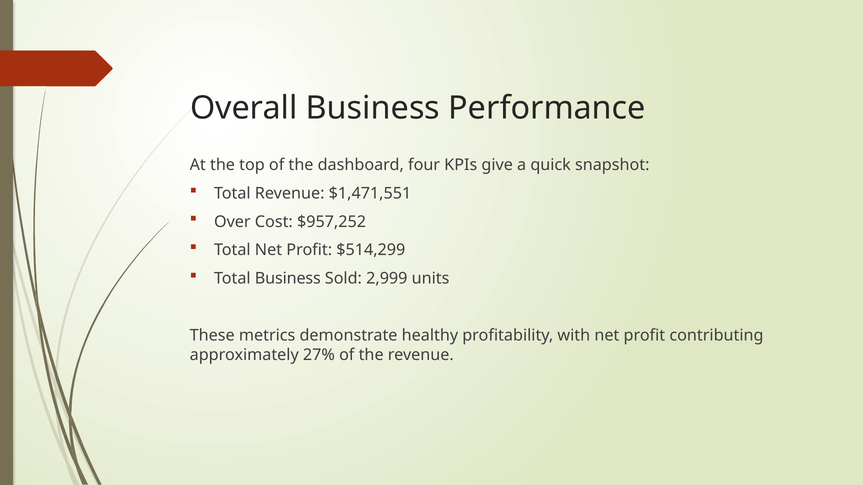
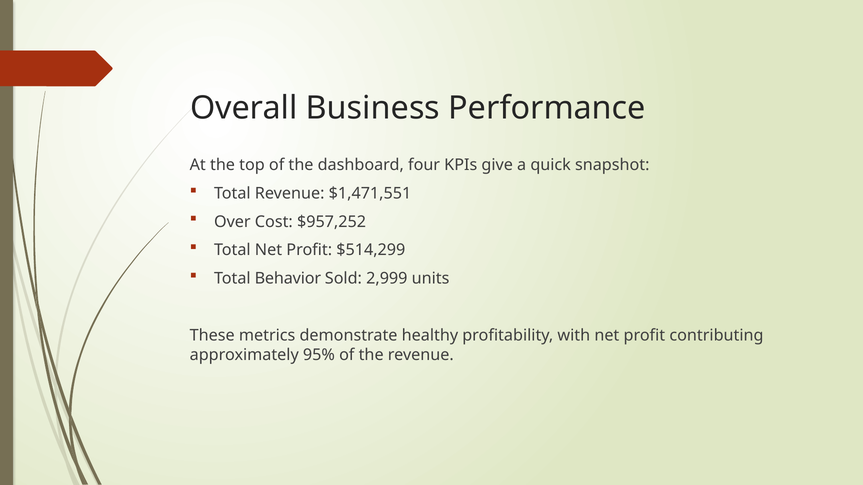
Total Business: Business -> Behavior (288, 279)
27%: 27% -> 95% (319, 355)
